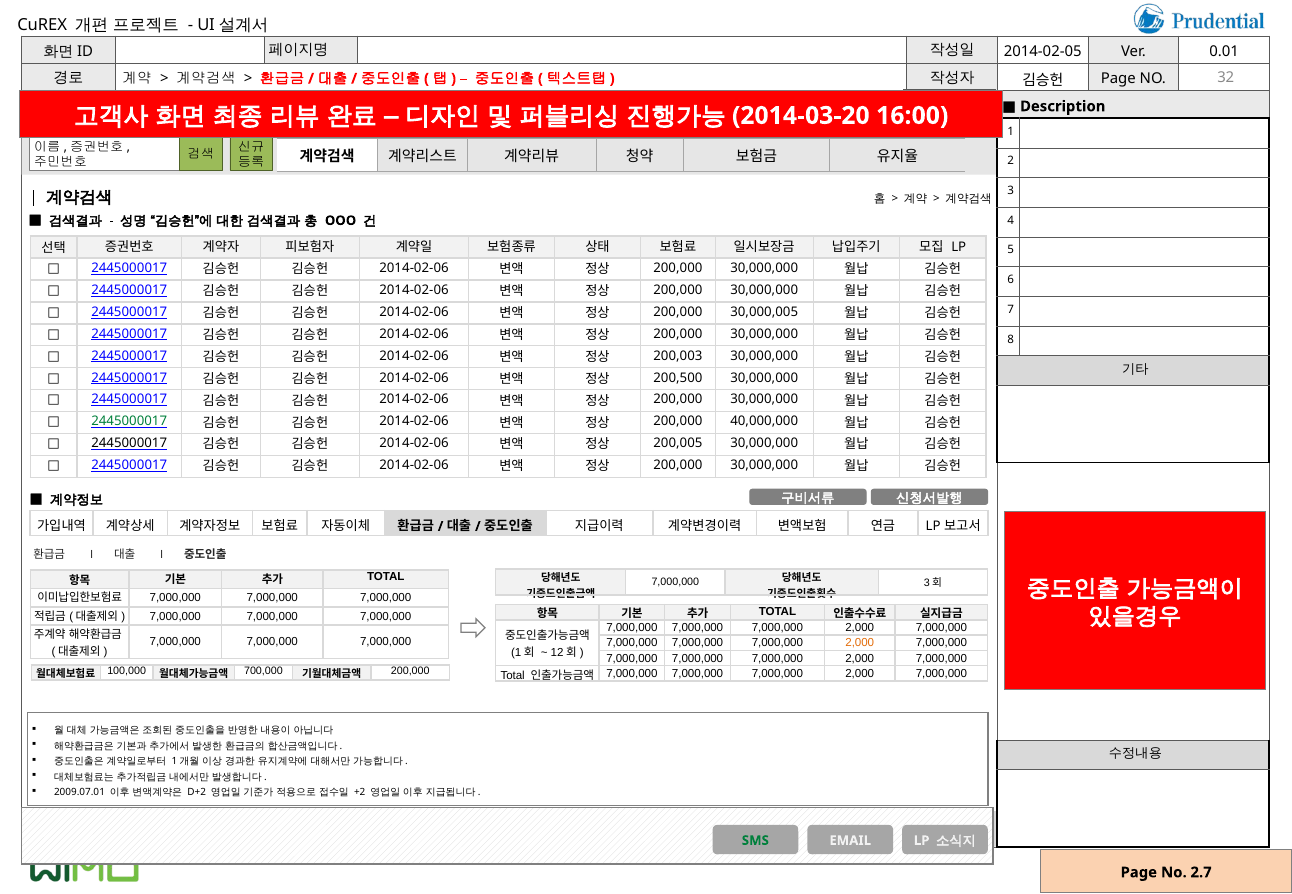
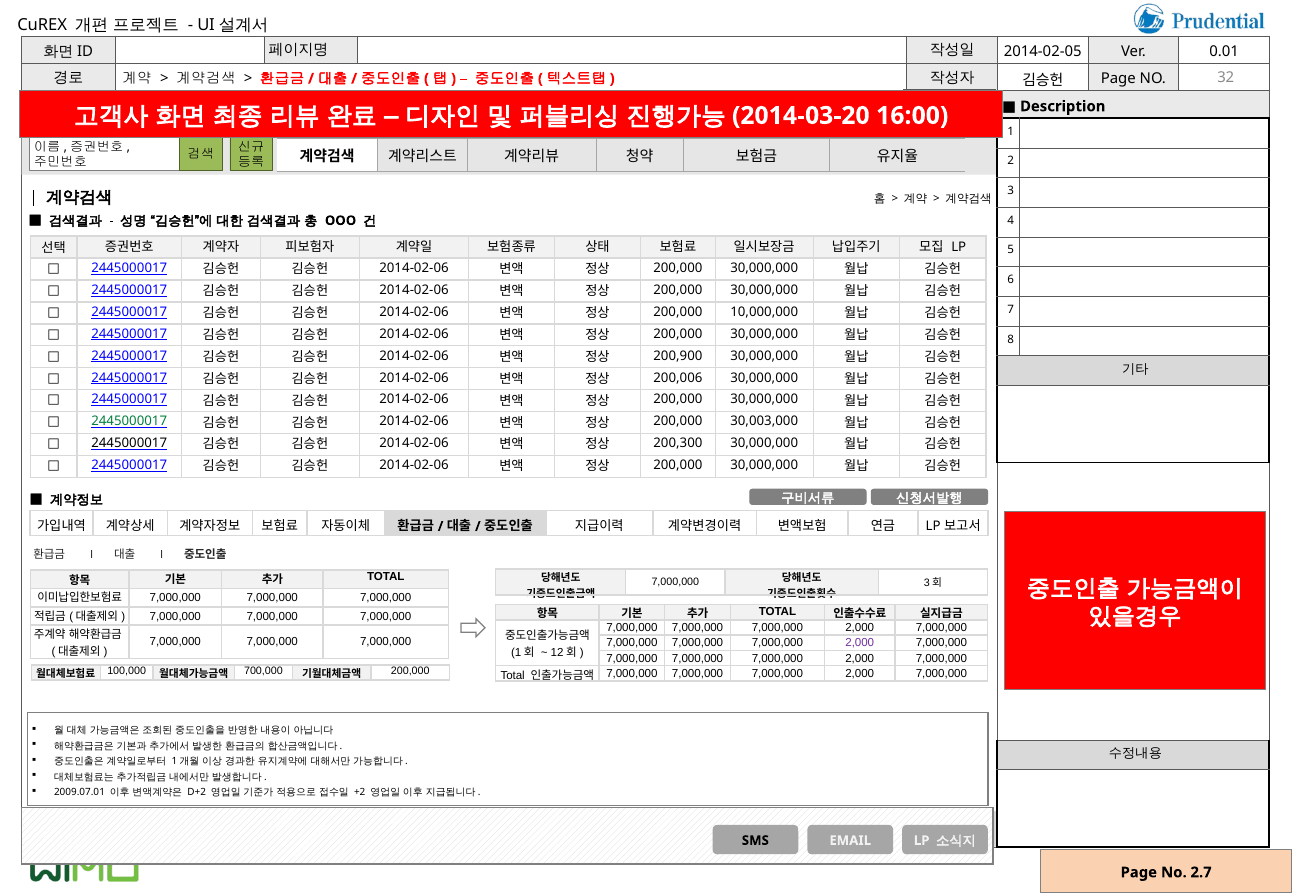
30,000,005: 30,000,005 -> 10,000,000 (764, 312)
200,003: 200,003 -> 200,900 (678, 356)
200,500: 200,500 -> 200,006 (678, 378)
40,000,000: 40,000,000 -> 30,003,000 (764, 422)
200,005: 200,005 -> 200,300 (678, 444)
2,000 colour: orange -> purple (860, 643)
SMS colour: green -> black (755, 841)
